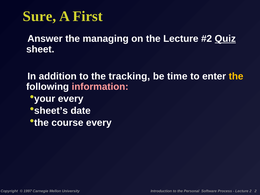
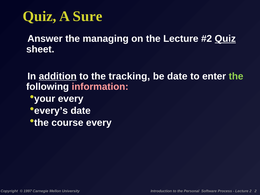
Sure: Sure -> Quiz (40, 16)
First: First -> Sure (88, 16)
addition underline: none -> present (58, 76)
be time: time -> date (177, 76)
the colour: yellow -> light green (236, 76)
sheet’s: sheet’s -> every’s (51, 111)
